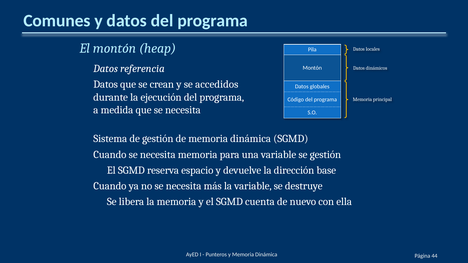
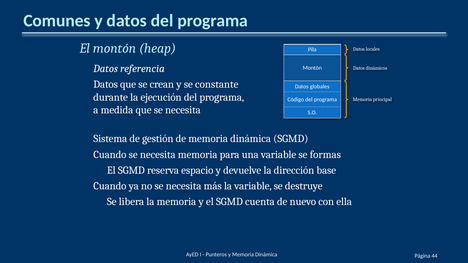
accedidos: accedidos -> constante (217, 85)
se gestión: gestión -> formas (325, 155)
